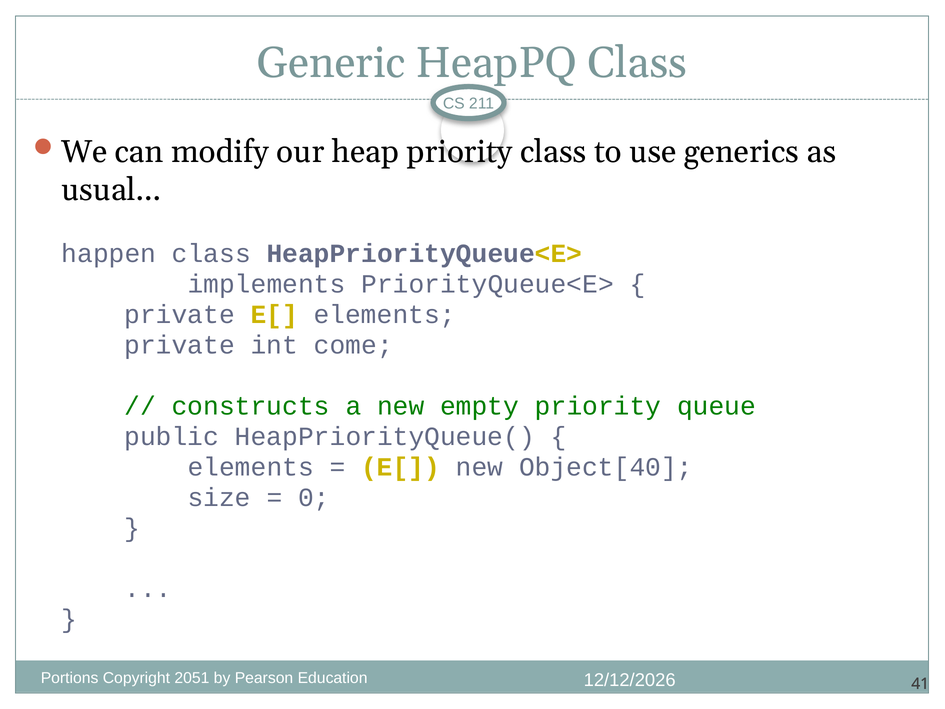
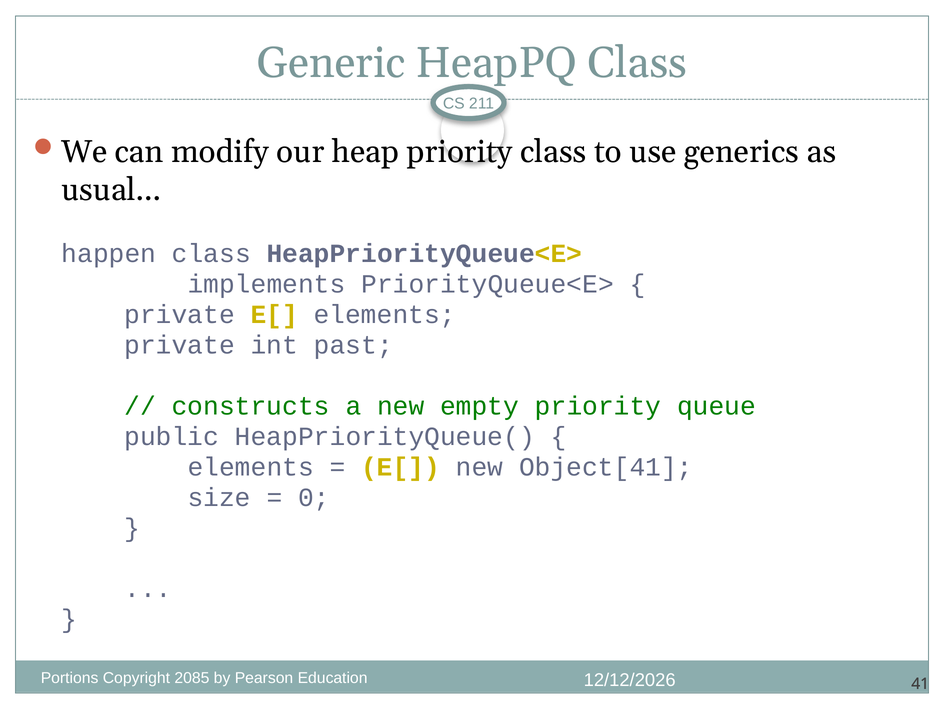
come: come -> past (353, 345)
Object[40: Object[40 -> Object[41 (606, 467)
2051: 2051 -> 2085 (192, 678)
